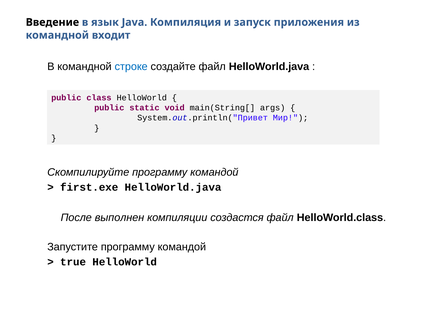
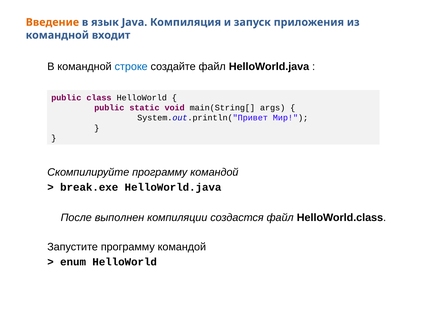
Введение colour: black -> orange (52, 22)
first.exe: first.exe -> break.exe (89, 187)
true: true -> enum (73, 262)
